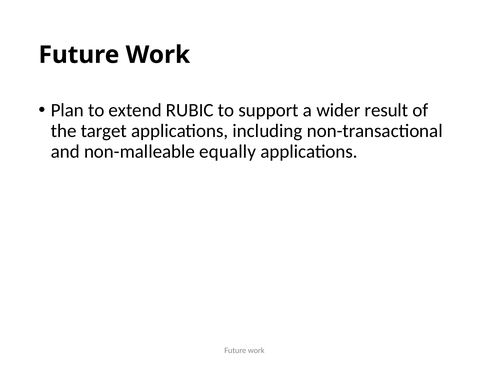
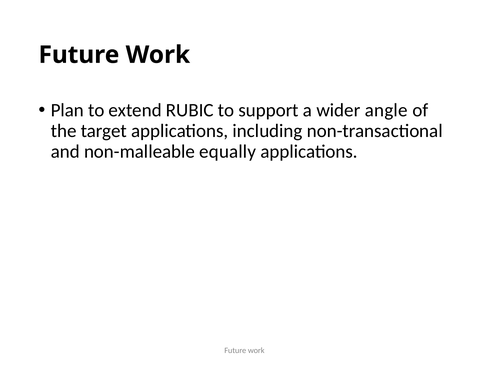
result: result -> angle (386, 110)
